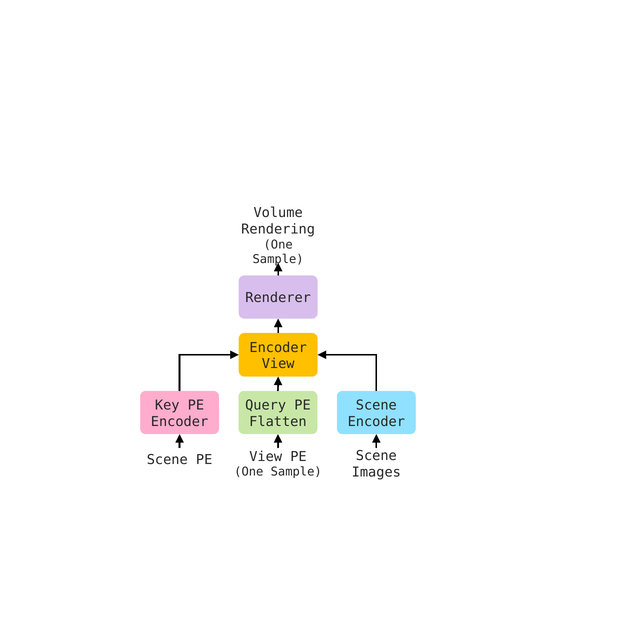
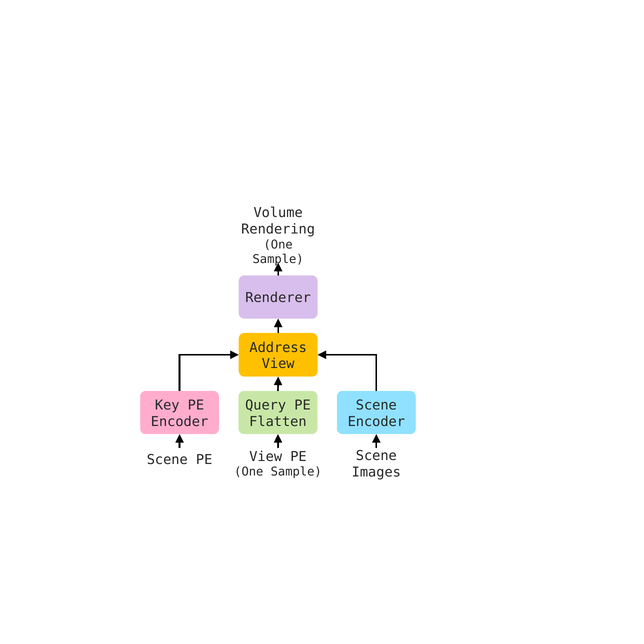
Encoder: Encoder -> Address (278, 348)
